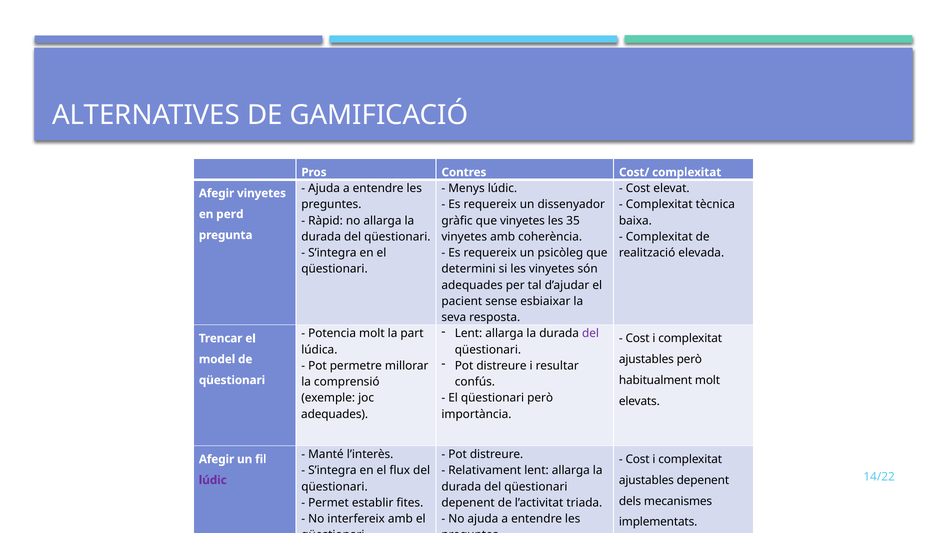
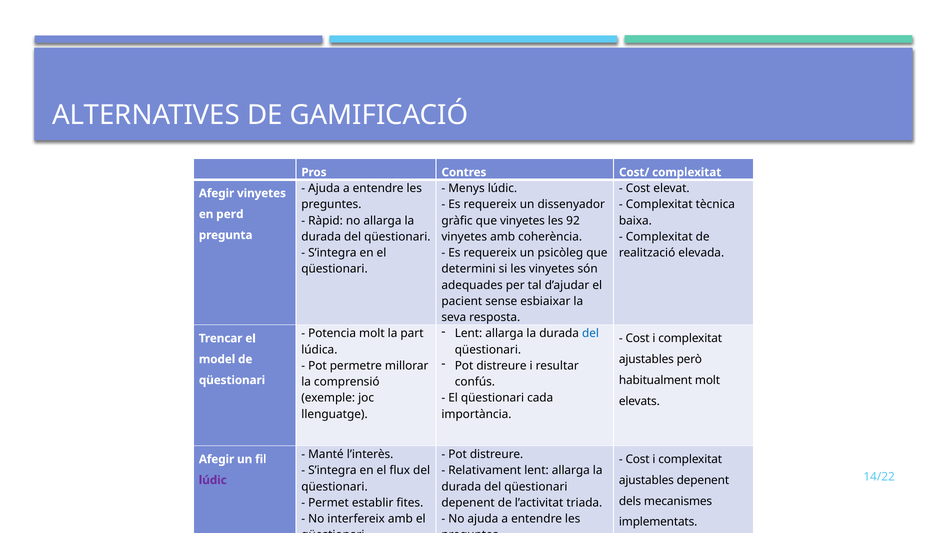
35: 35 -> 92 (573, 221)
del colour: purple -> blue (591, 333)
qüestionari però: però -> cada (540, 398)
adequades: adequades -> llenguatge (335, 414)
